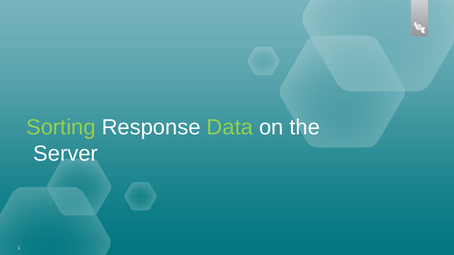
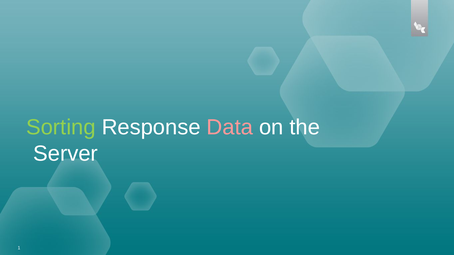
Data colour: light green -> pink (230, 127)
